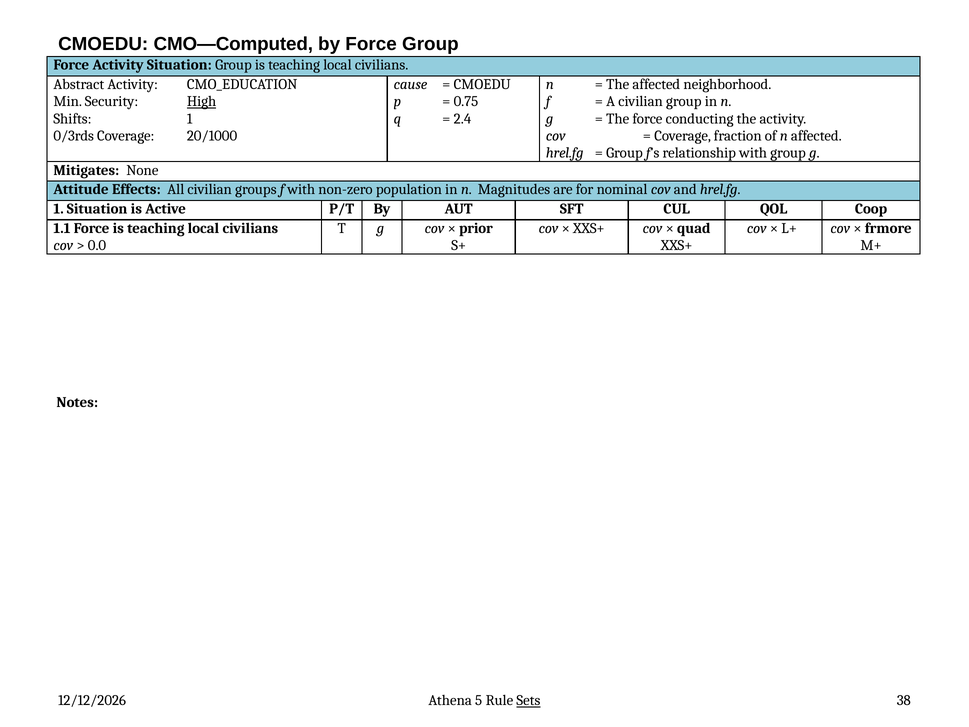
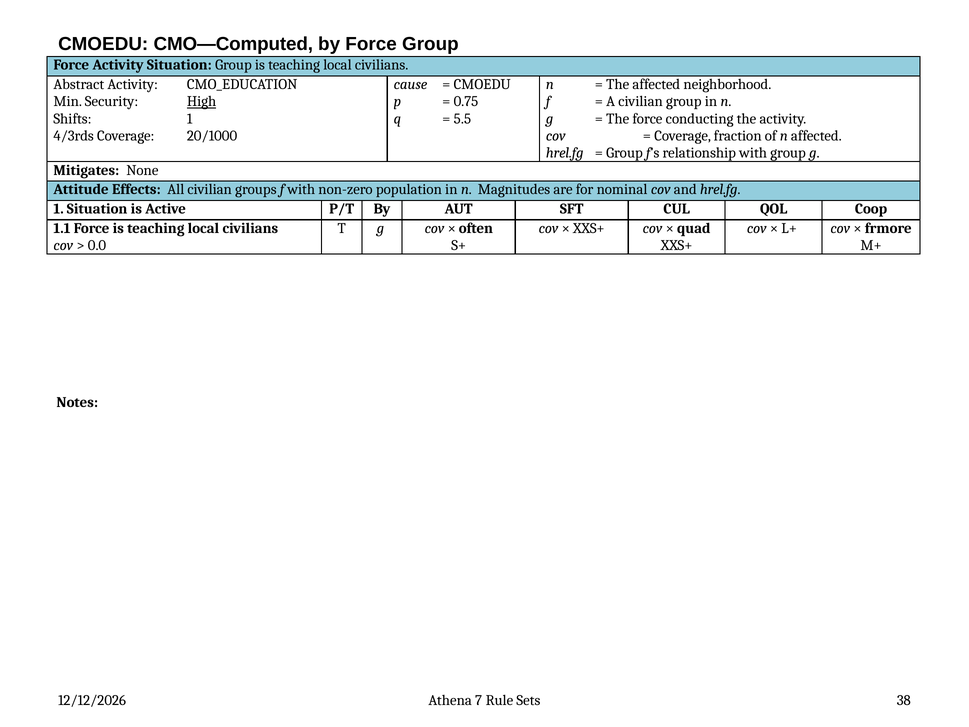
2.4: 2.4 -> 5.5 (462, 119)
0/3rds: 0/3rds -> 4/3rds (74, 136)
prior: prior -> often (476, 228)
5: 5 -> 7 (479, 700)
Sets underline: present -> none (528, 700)
